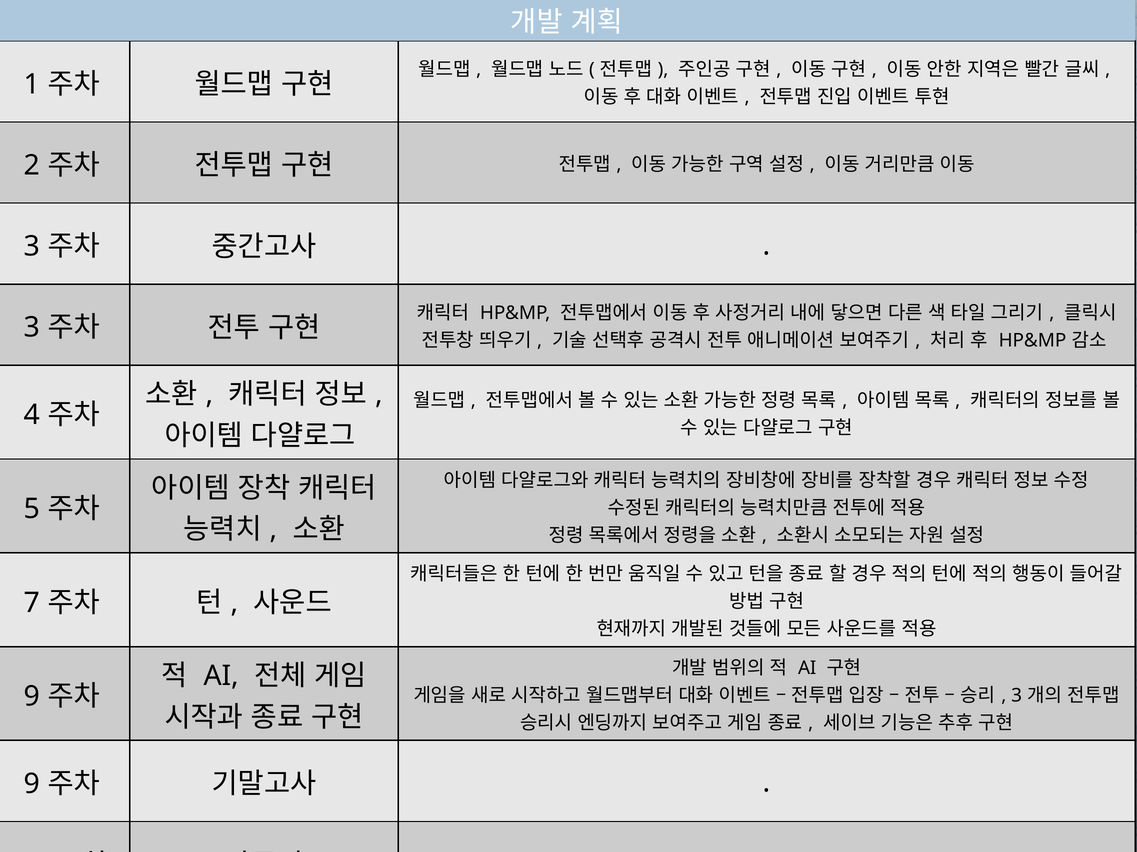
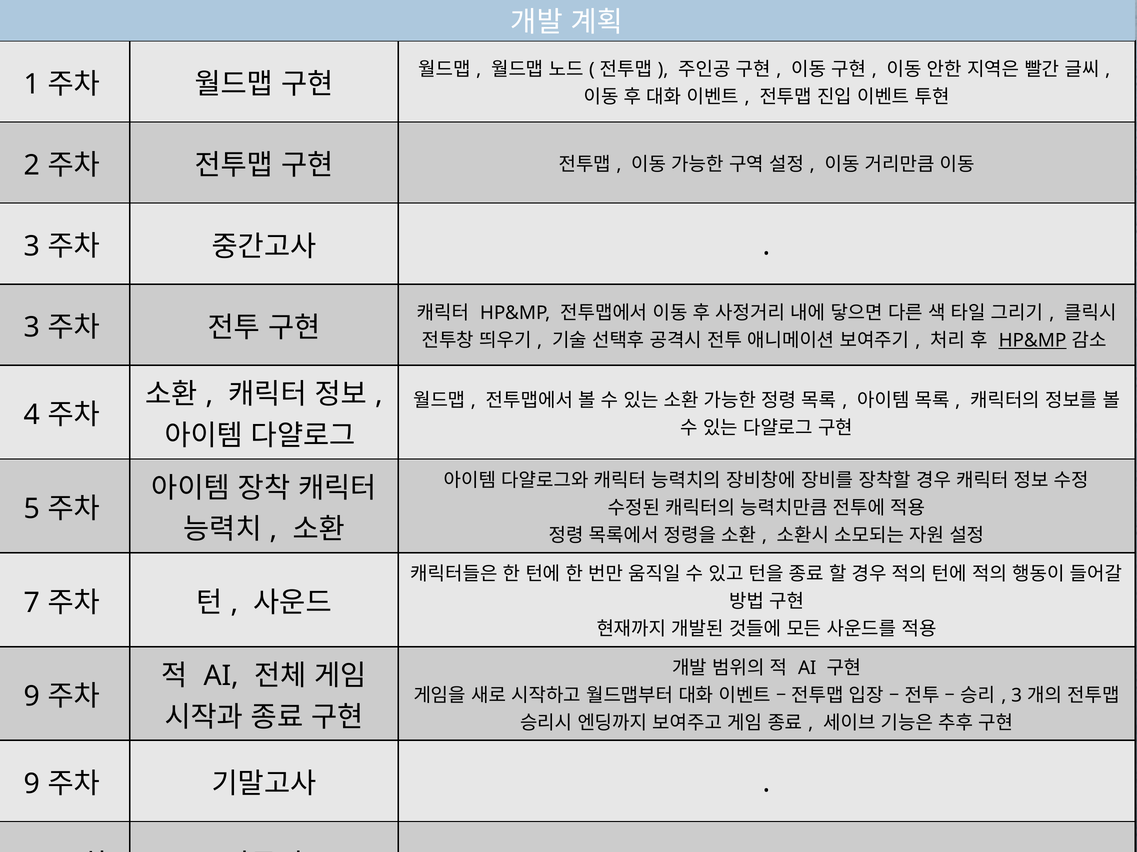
HP&MP underline: none -> present (1032, 341)
